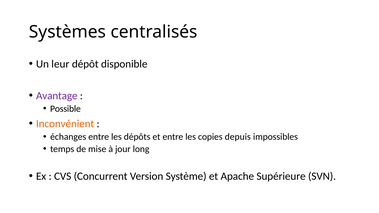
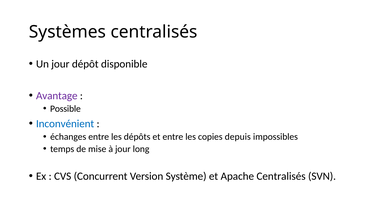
Un leur: leur -> jour (60, 64)
Inconvénient colour: orange -> blue (65, 124)
Apache Supérieure: Supérieure -> Centralisés (281, 176)
